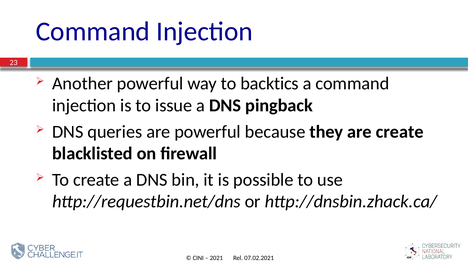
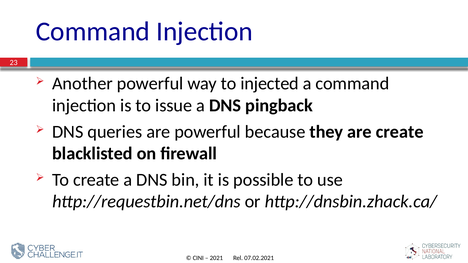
backtics: backtics -> injected (270, 84)
